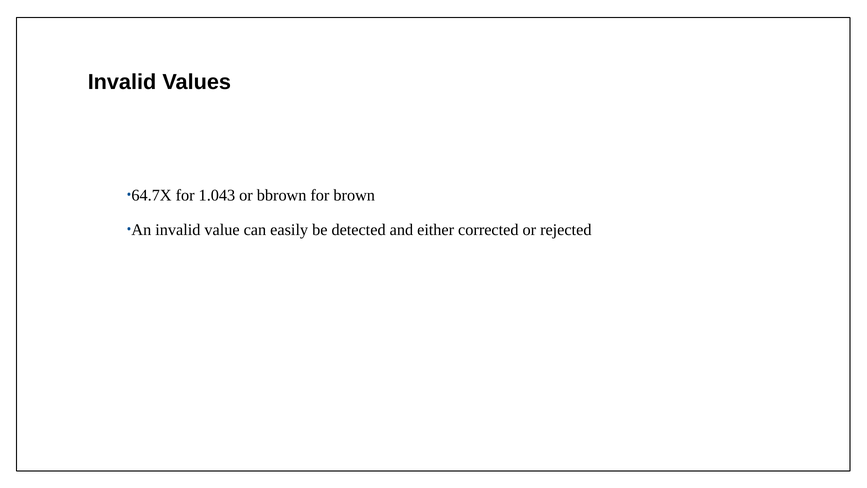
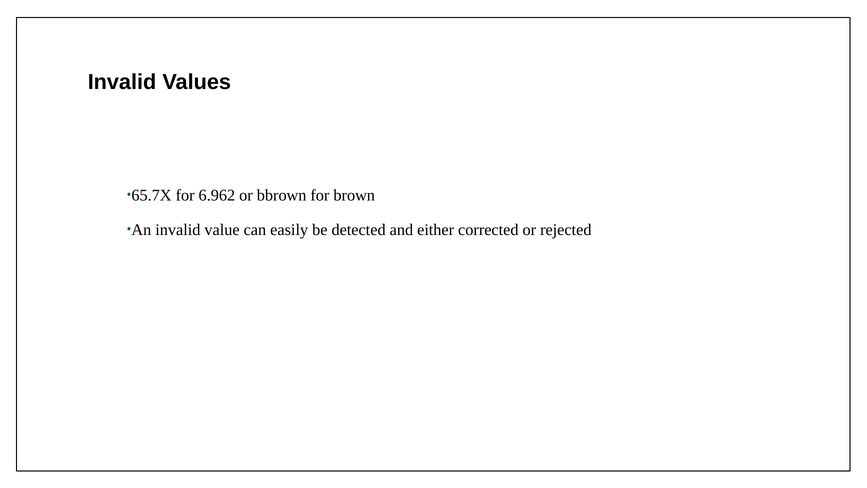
64.7X: 64.7X -> 65.7X (152, 195)
1.043: 1.043 -> 6.962 (217, 195)
